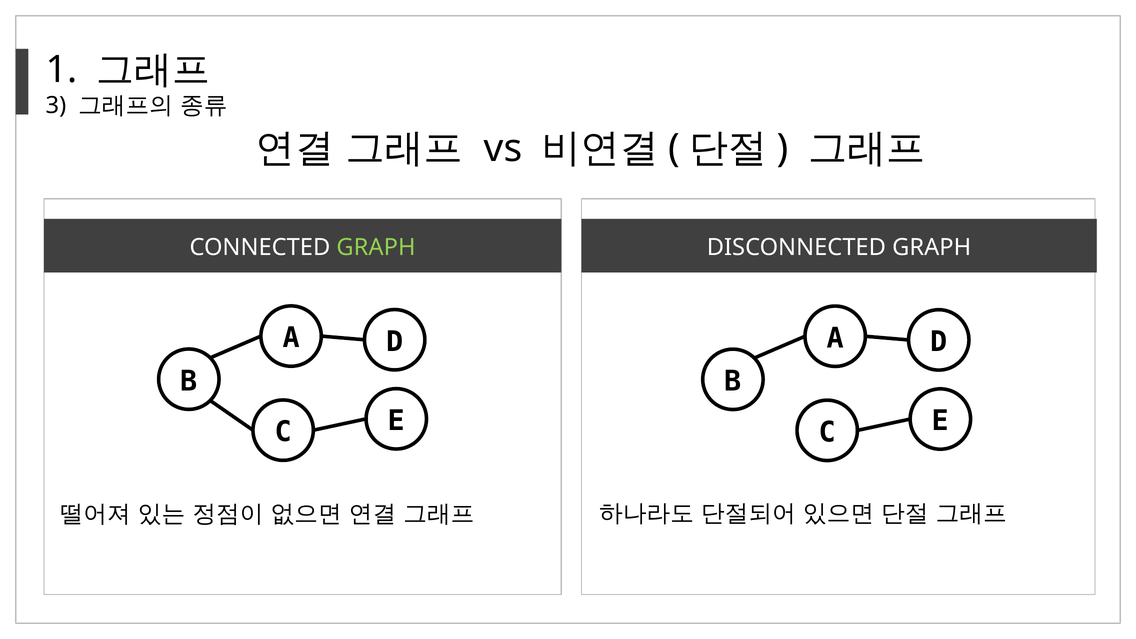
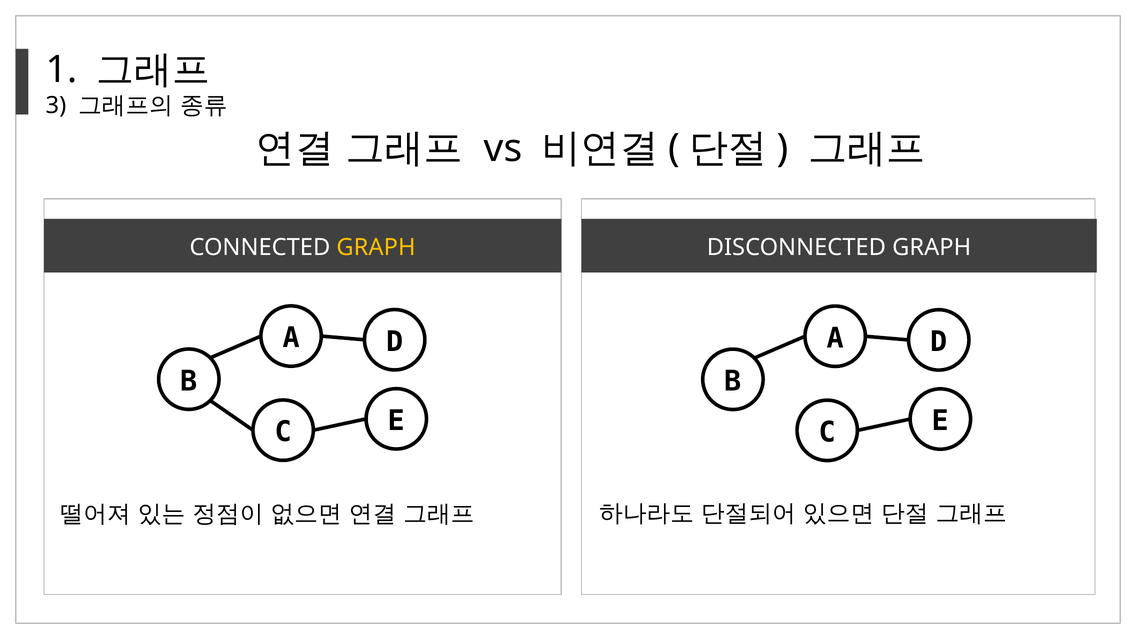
GRAPH colour: light green -> yellow (376, 247)
